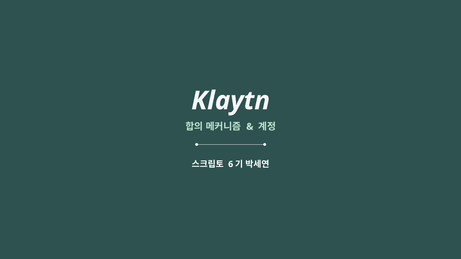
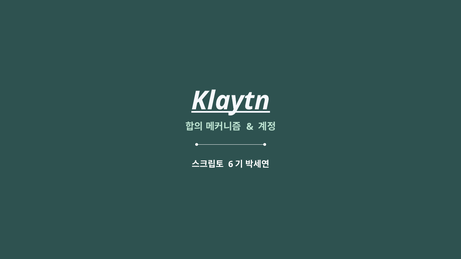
Klaytn underline: none -> present (231, 101)
